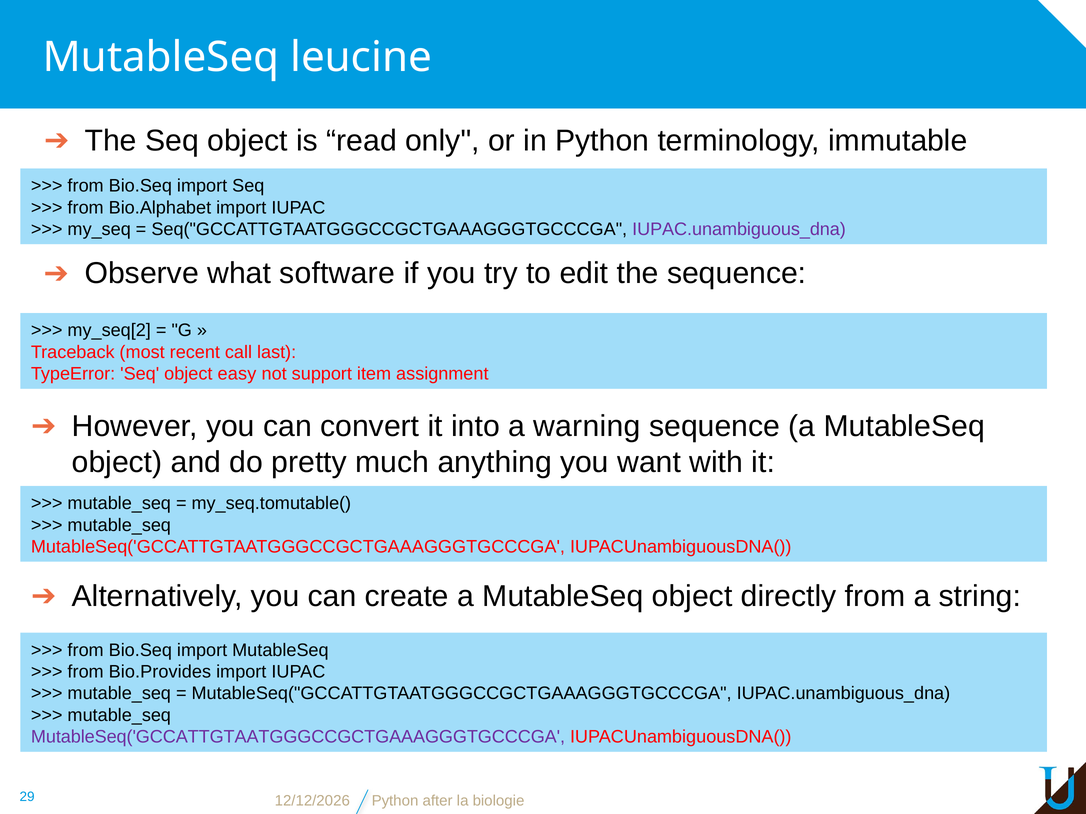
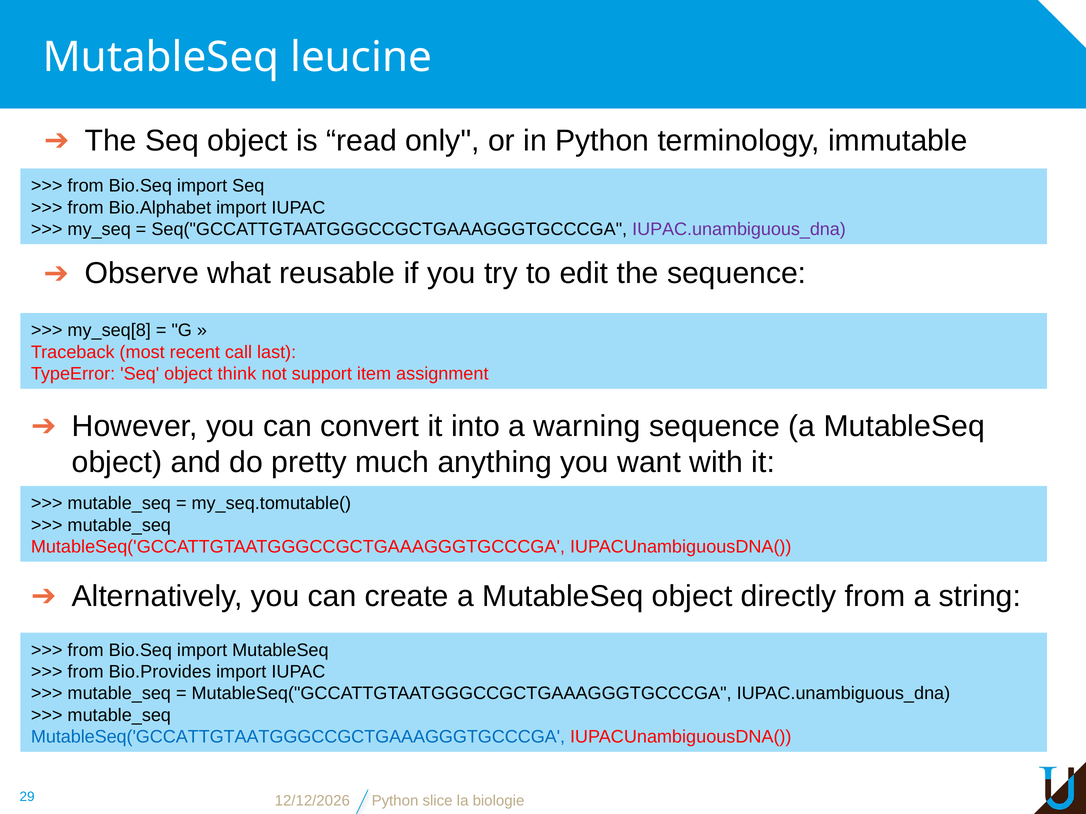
software: software -> reusable (337, 274)
my_seq[2: my_seq[2 -> my_seq[8 (109, 331)
easy: easy -> think (237, 374)
MutableSeq('GCCATTGTAATGGGCCGCTGAAAGGGTGCCCGA colour: purple -> blue (298, 737)
after: after -> slice (438, 801)
